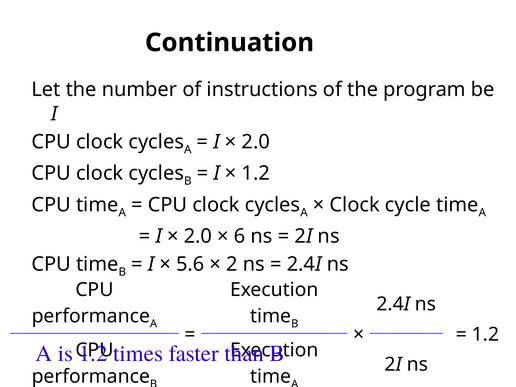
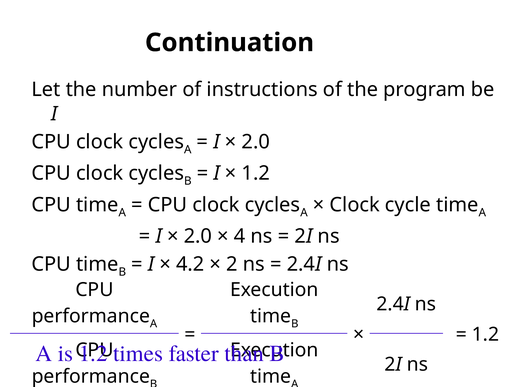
6: 6 -> 4 (240, 236)
5.6: 5.6 -> 4.2 (190, 264)
